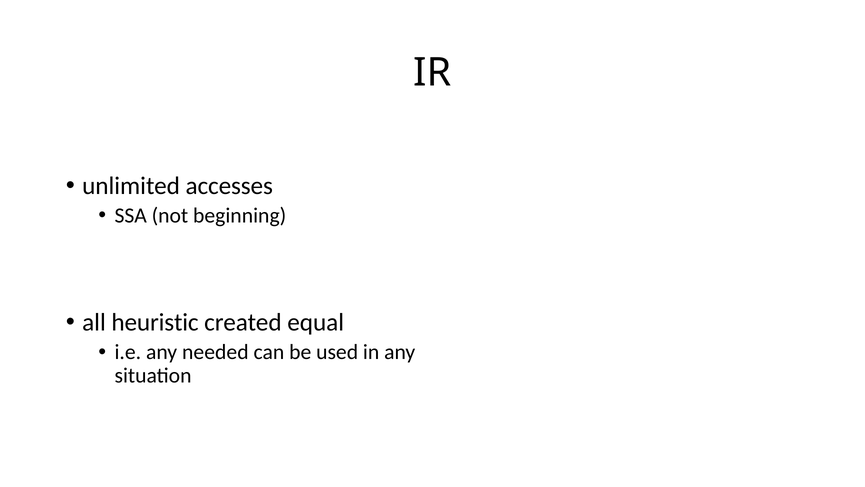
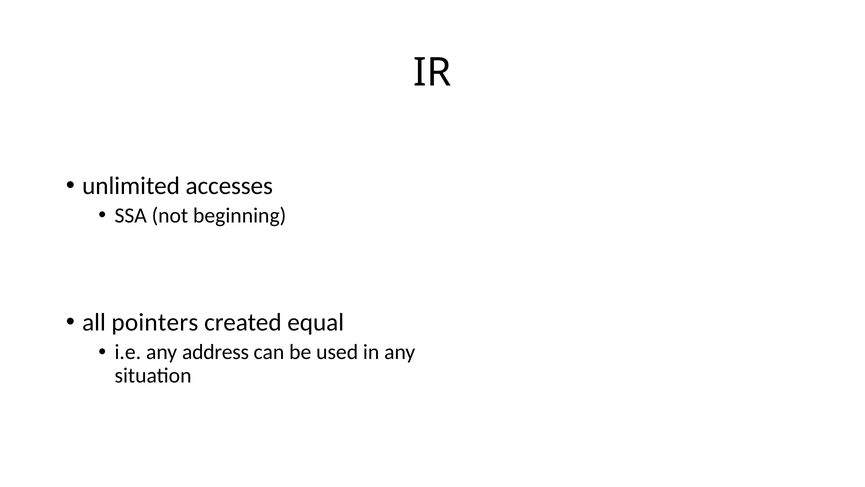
heuristic: heuristic -> pointers (155, 322)
needed: needed -> address (215, 352)
